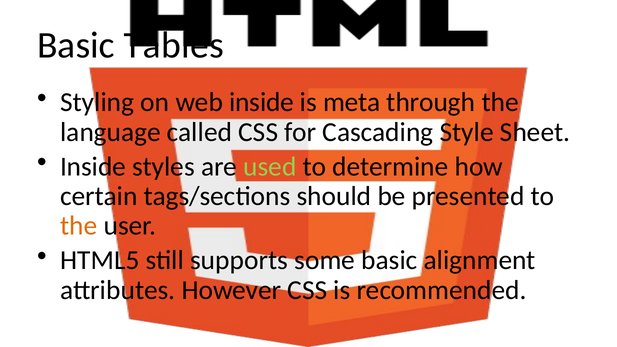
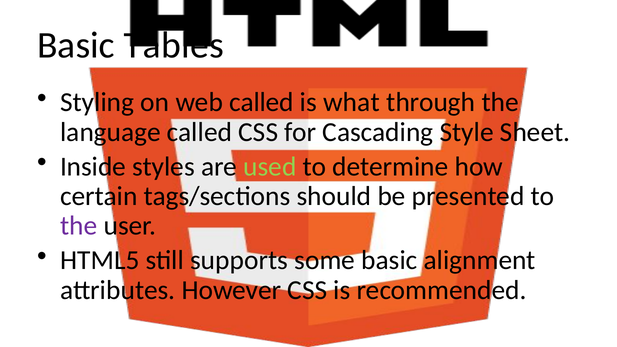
web inside: inside -> called (262, 102)
meta: meta -> what (352, 102)
the colour: orange -> purple (79, 226)
